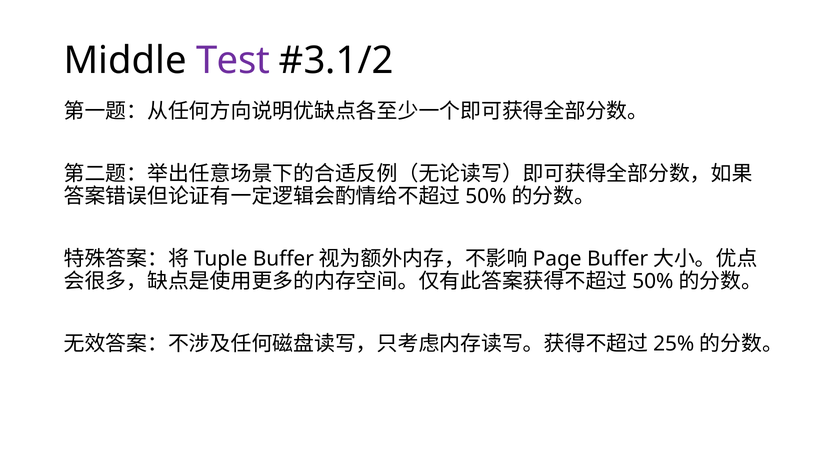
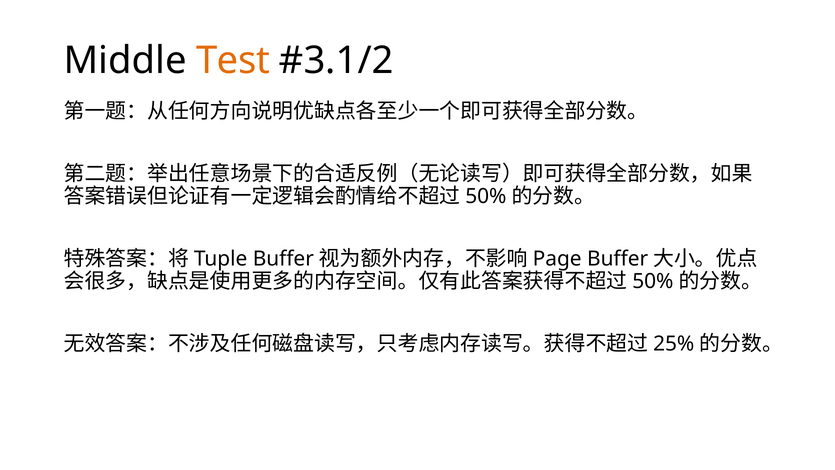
Test colour: purple -> orange (233, 61)
